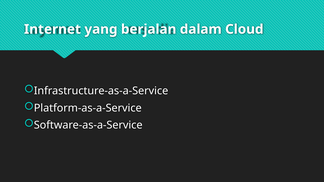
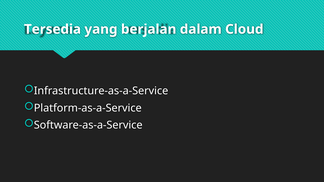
Internet: Internet -> Tersedia (52, 29)
